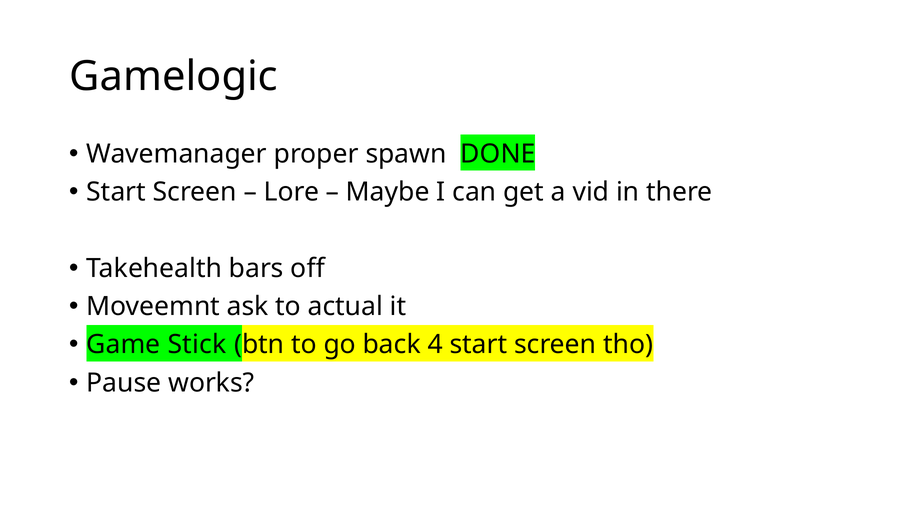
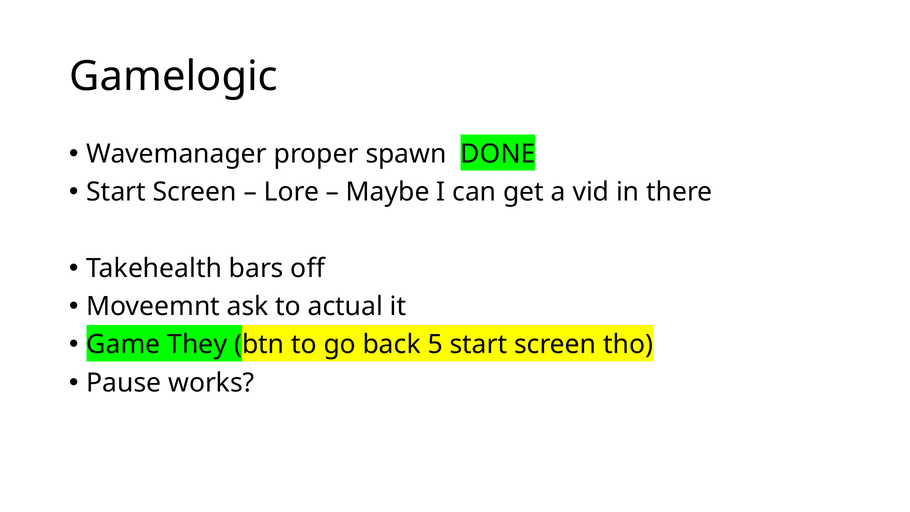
Stick: Stick -> They (197, 345)
4: 4 -> 5 (435, 345)
